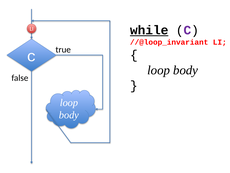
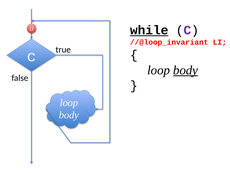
body underline: none -> present (186, 70)
